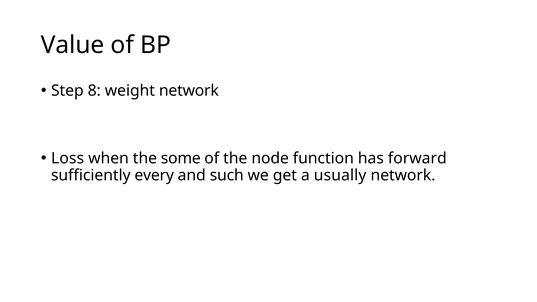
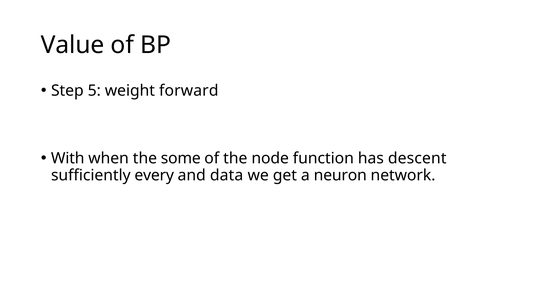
8: 8 -> 5 (94, 91)
weight network: network -> forward (189, 91)
Loss: Loss -> With (68, 158)
forward: forward -> descent (417, 158)
such: such -> data (227, 175)
usually: usually -> neuron (340, 175)
